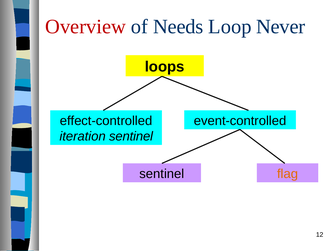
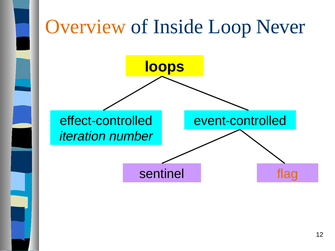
Overview colour: red -> orange (86, 27)
Needs: Needs -> Inside (178, 27)
iteration sentinel: sentinel -> number (131, 137)
